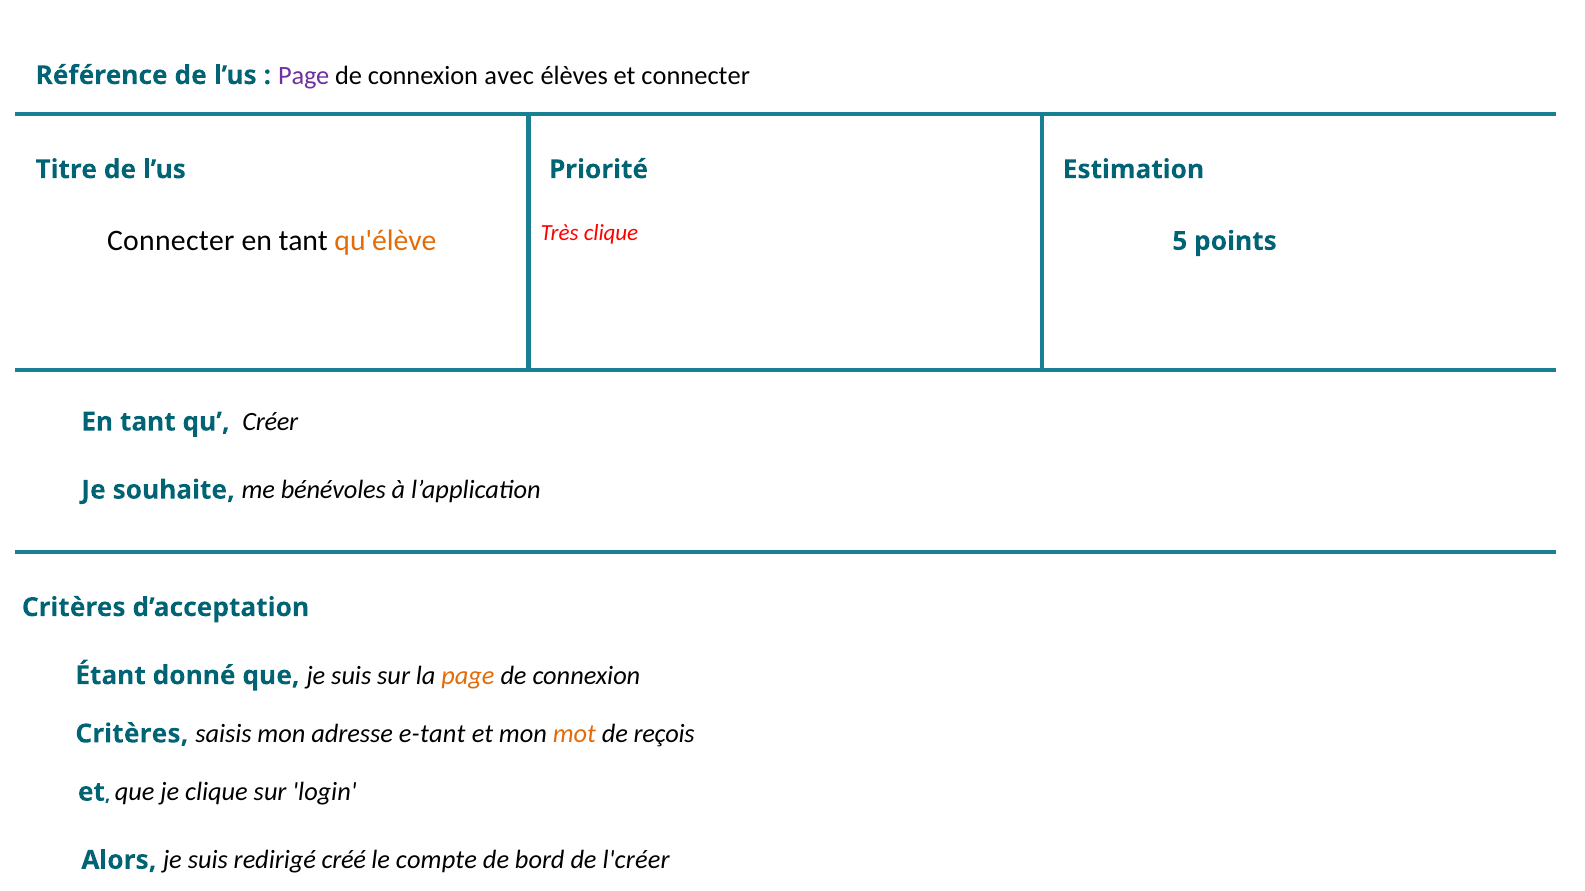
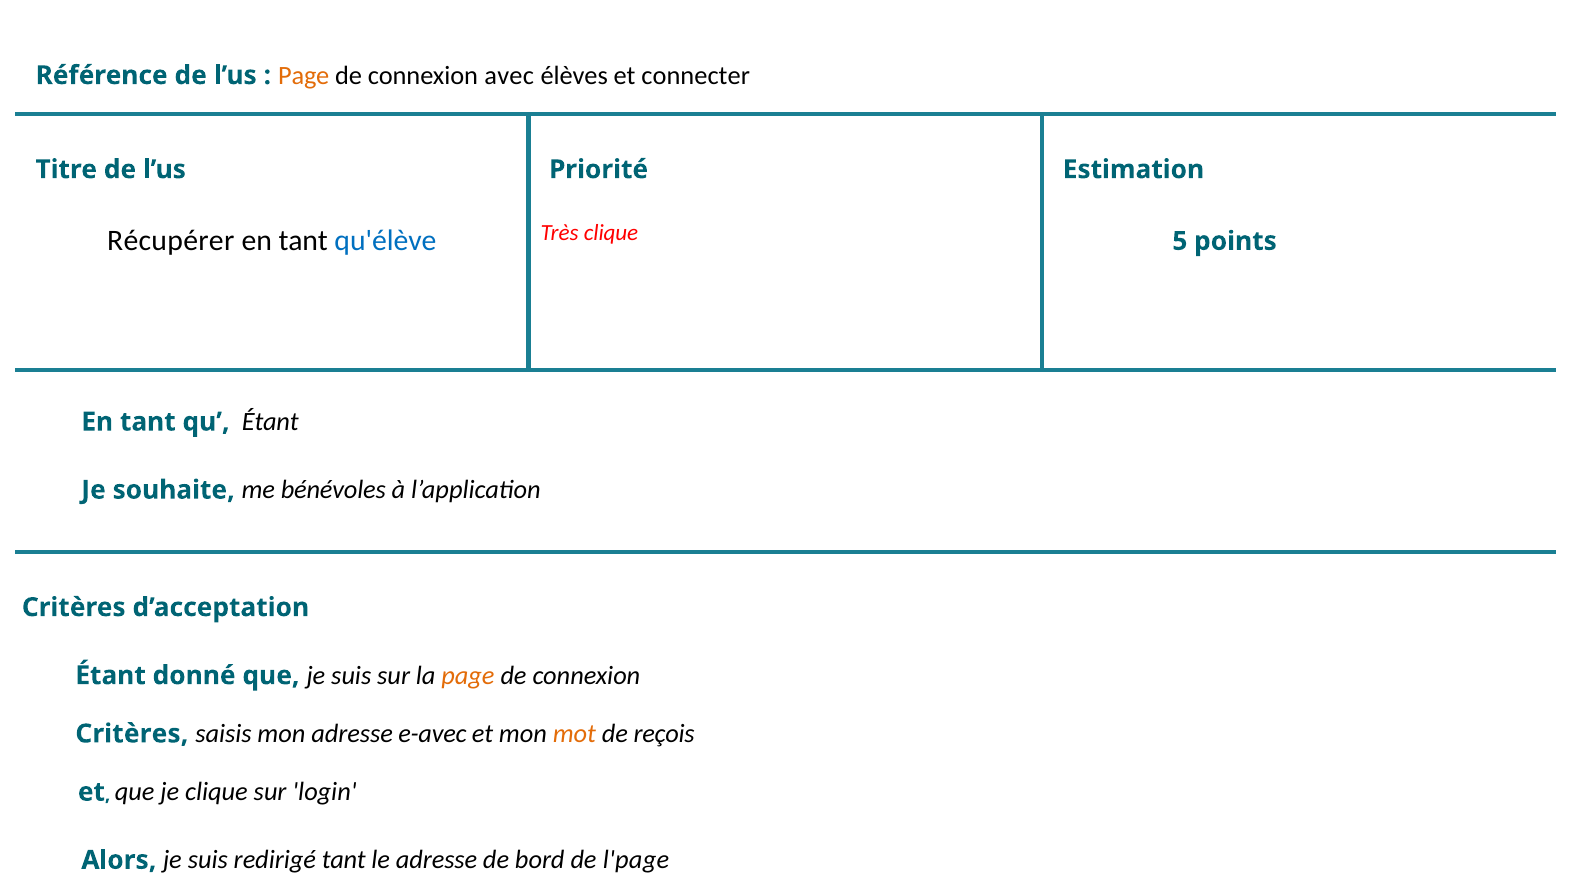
Page colour: purple -> orange (304, 75)
Connecter: Connecter -> Récupérer (171, 240)
qu'élève colour: orange -> blue (385, 240)
qu Créer: Créer -> Étant (270, 422)
e-tant: e-tant -> e-avec (432, 734)
redirigé créé: créé -> tant (344, 861)
le compte: compte -> adresse (437, 861)
l'créer: l'créer -> l'page (636, 861)
